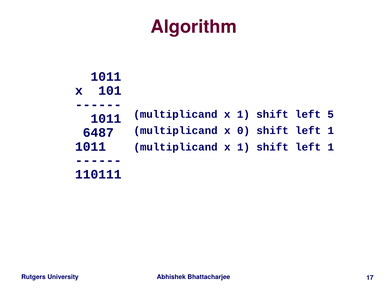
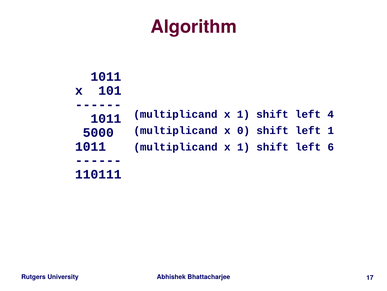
5: 5 -> 4 (331, 114)
6487: 6487 -> 5000 (98, 132)
1 shift left 1: 1 -> 6 (331, 147)
